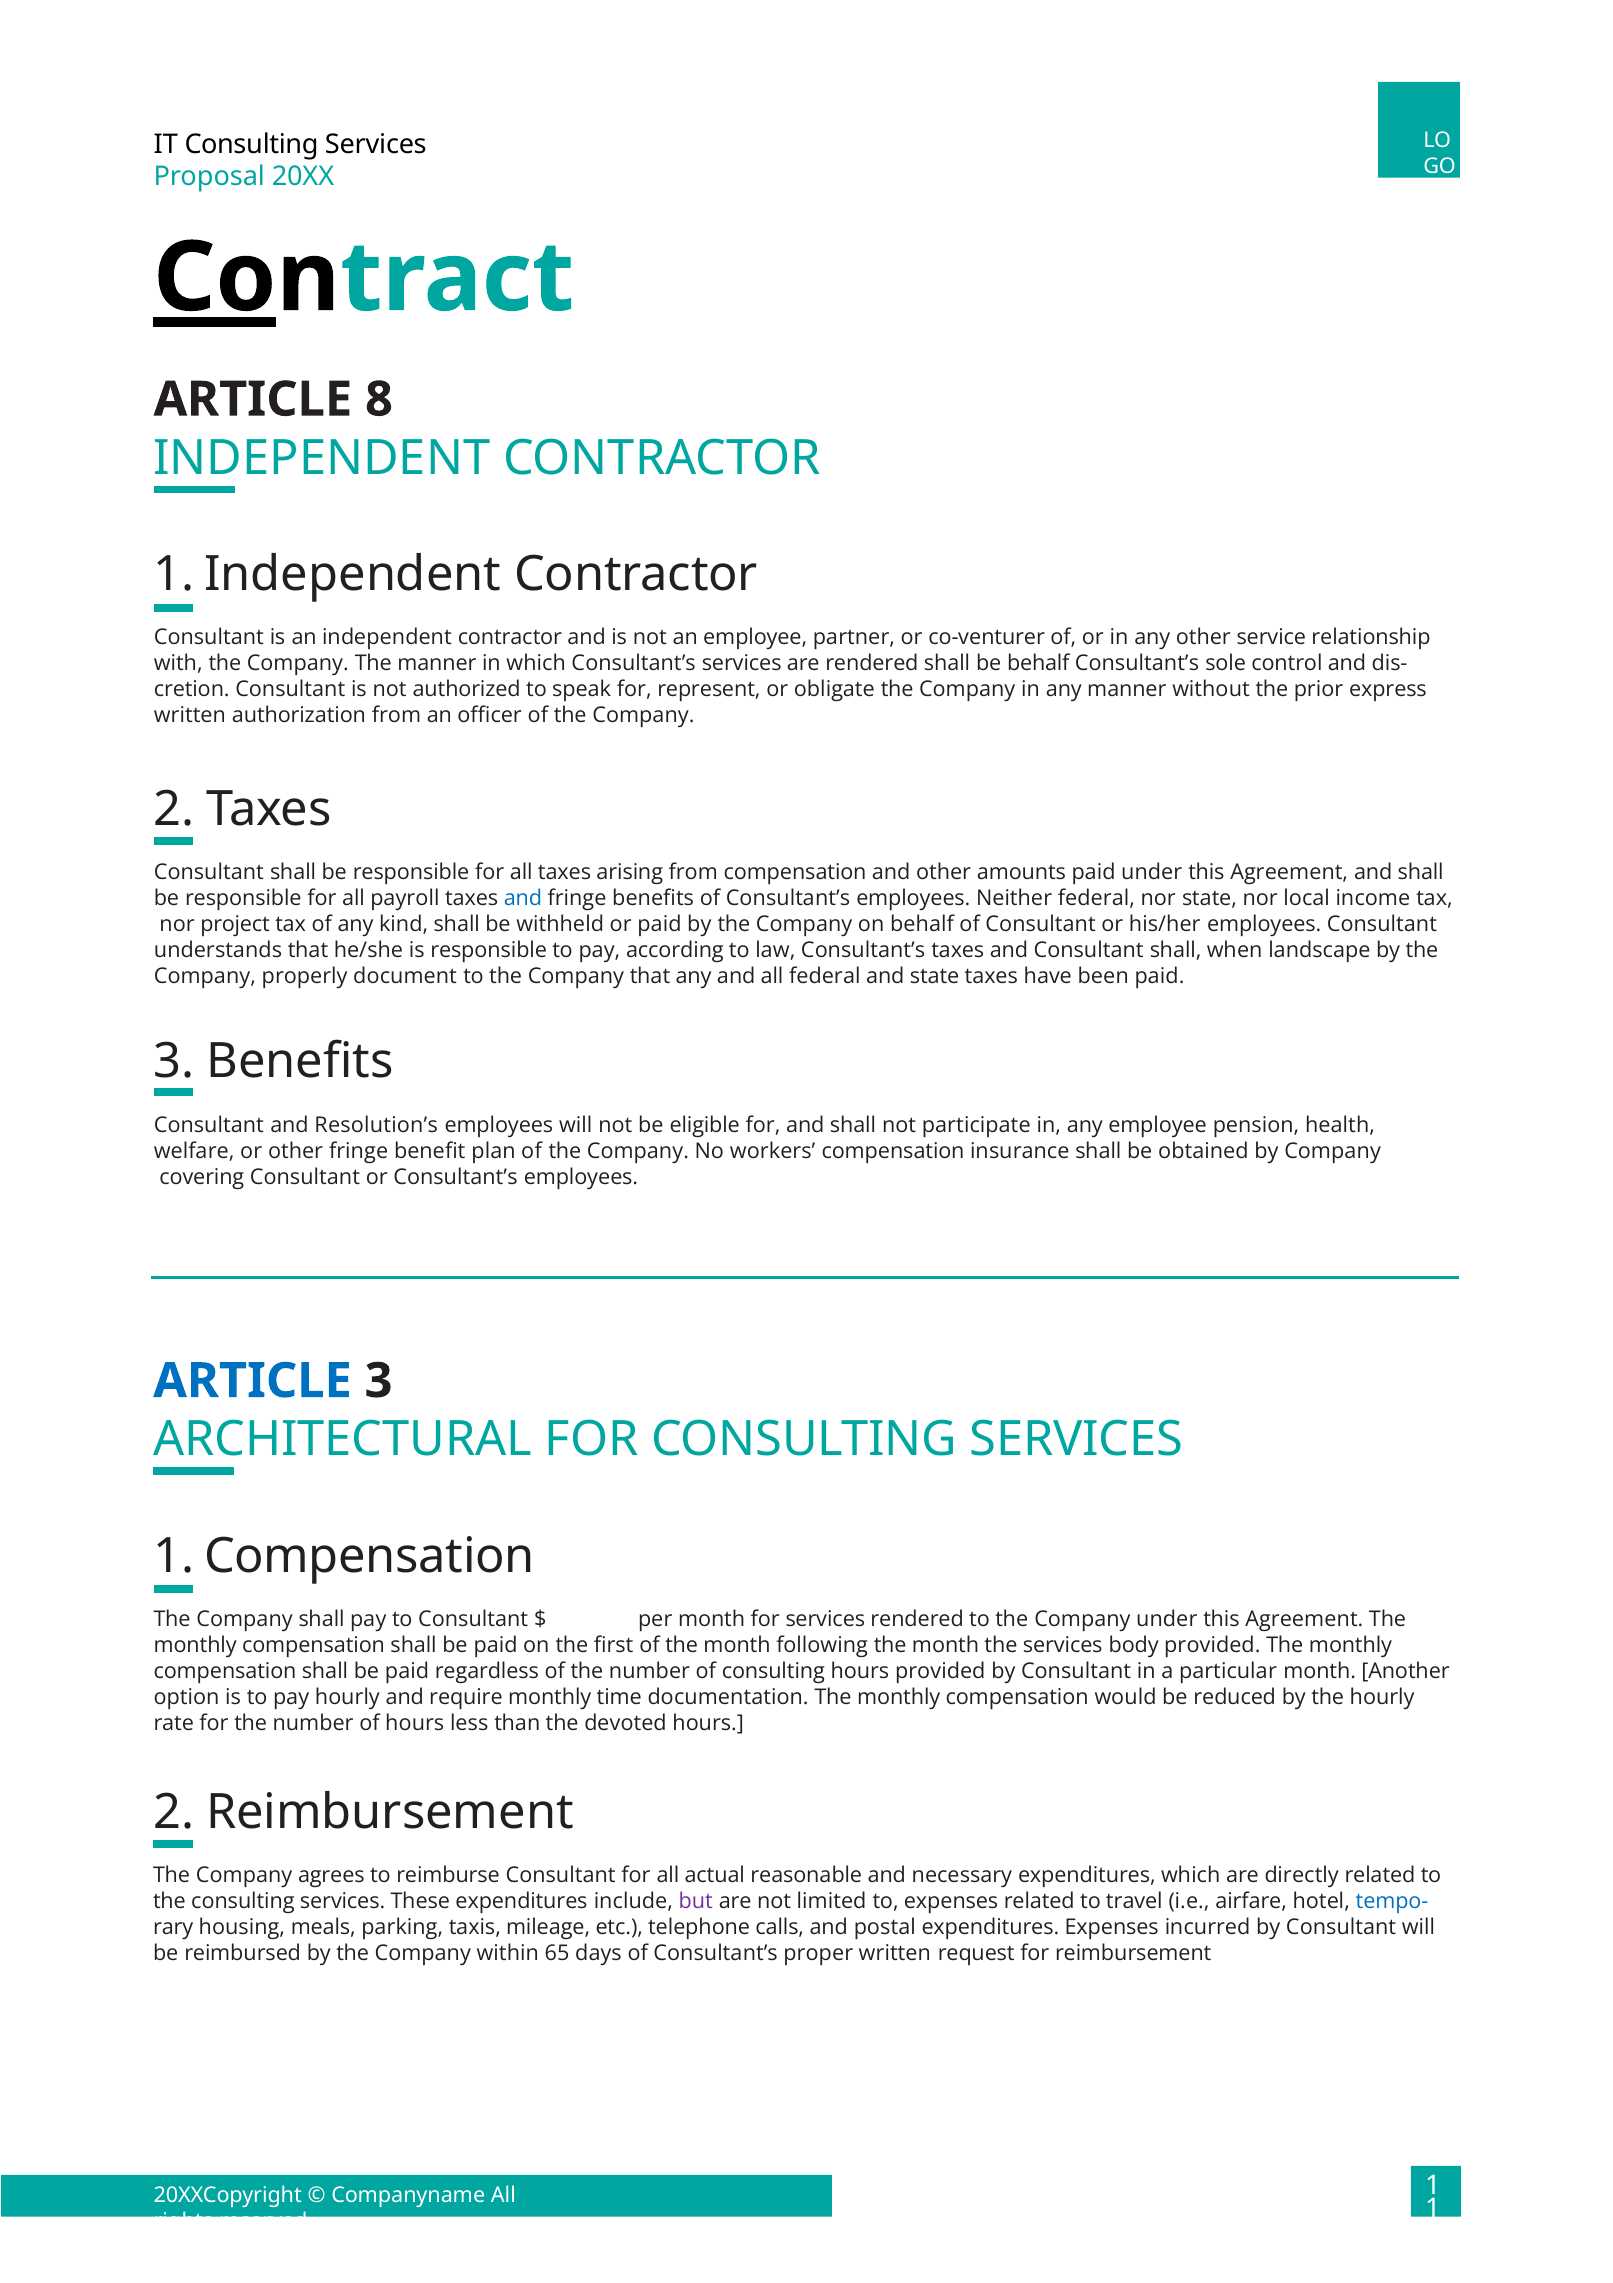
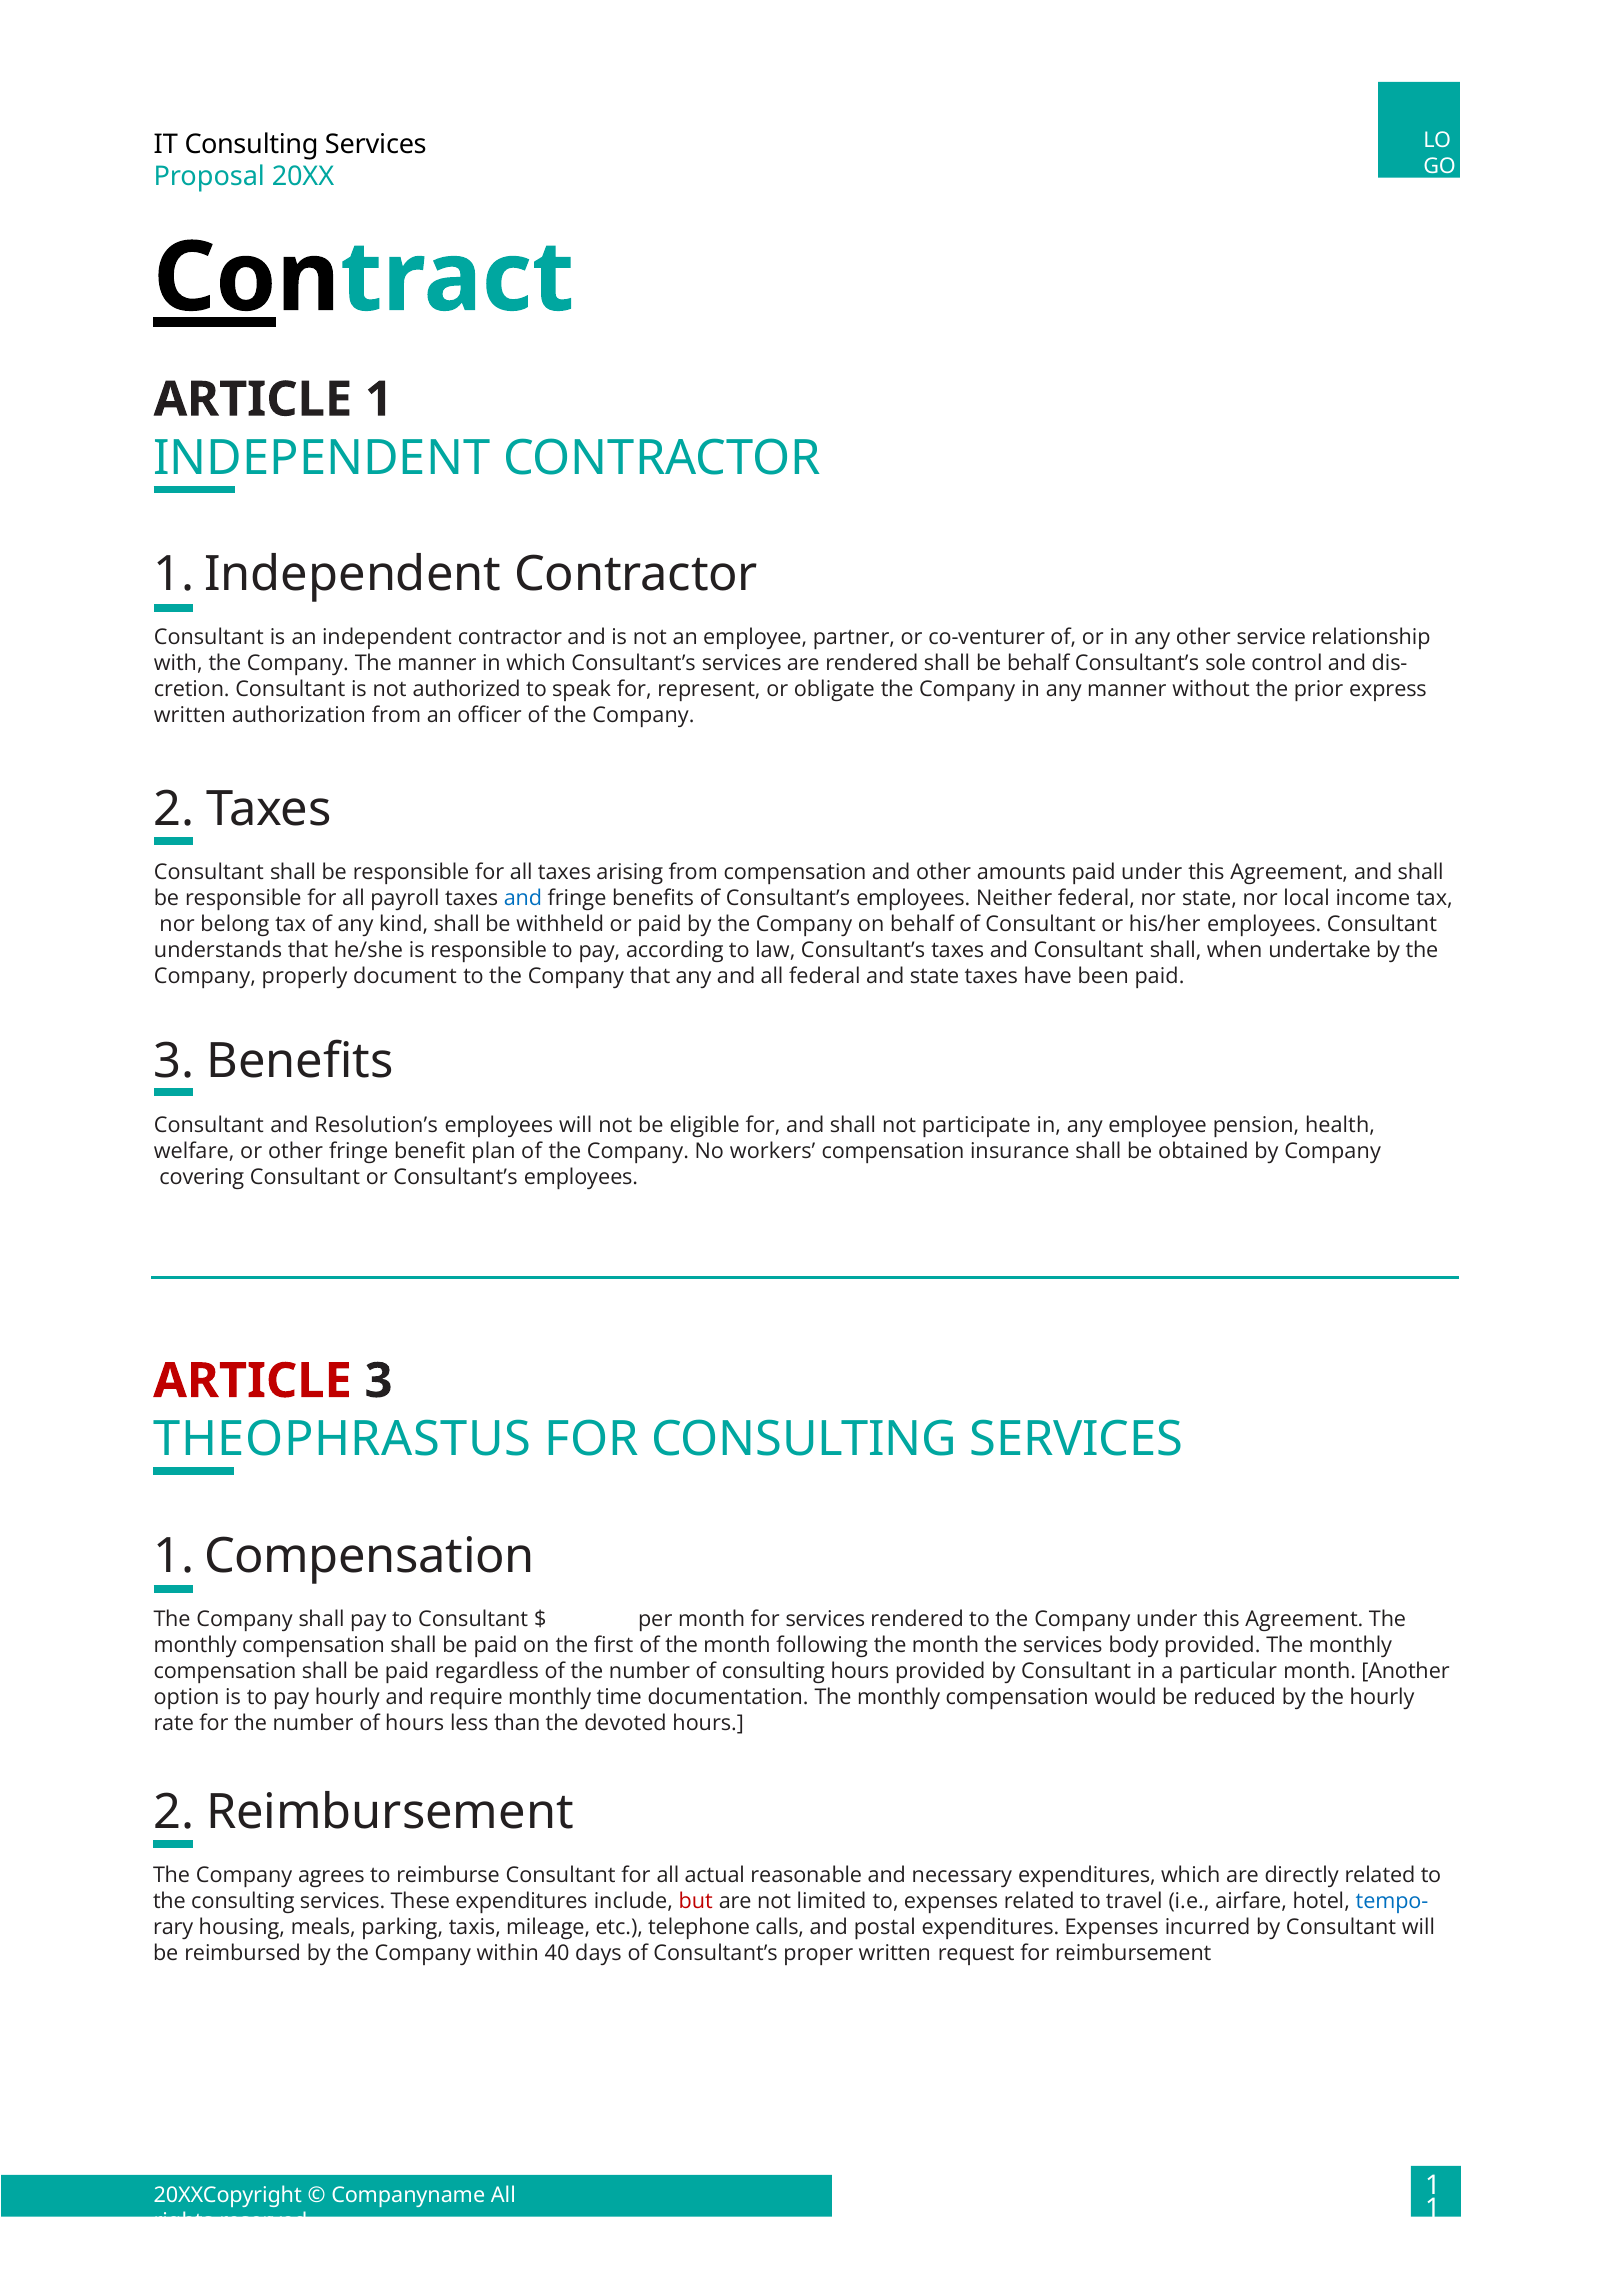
ARTICLE 8: 8 -> 1 (379, 399)
project: project -> belong (235, 925)
landscape: landscape -> undertake (1320, 951)
ARTICLE colour: blue -> red (252, 1381)
ARCHITECTURAL: ARCHITECTURAL -> THEOPHRASTUS (342, 1439)
but colour: purple -> red (696, 1901)
65: 65 -> 40 (557, 1953)
